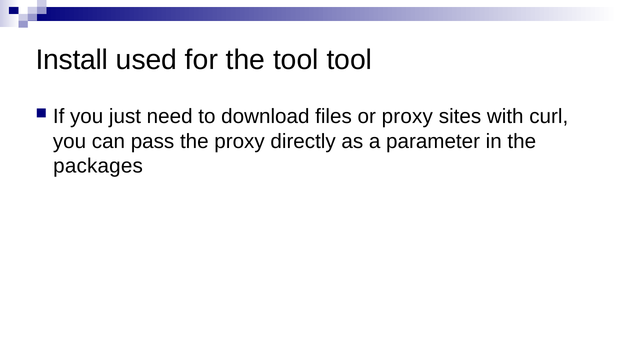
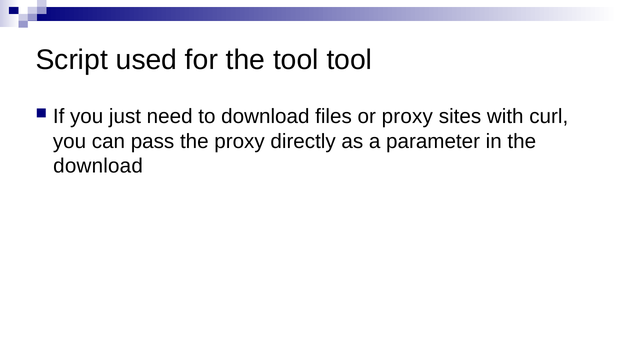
Install: Install -> Script (72, 60)
packages: packages -> download (98, 166)
